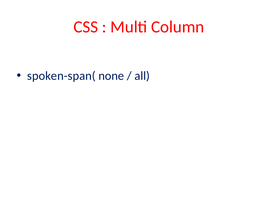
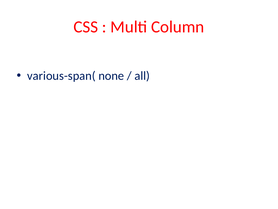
spoken-span(: spoken-span( -> various-span( (61, 76)
